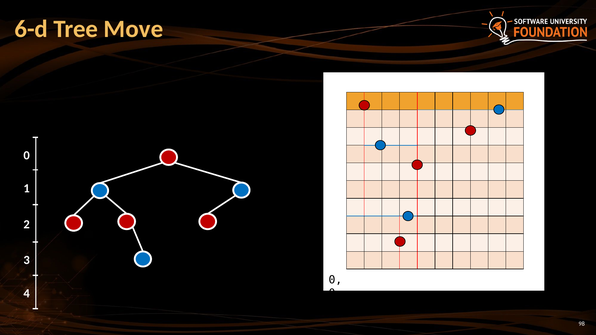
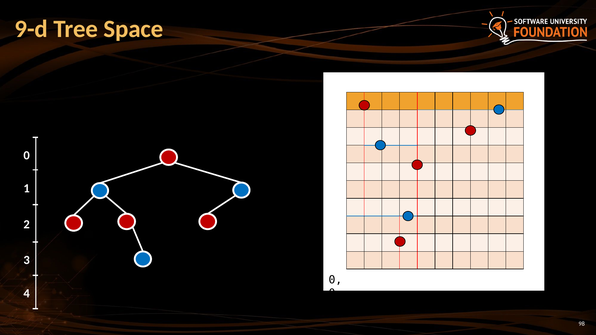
6-d: 6-d -> 9-d (31, 29)
Move: Move -> Space (134, 29)
